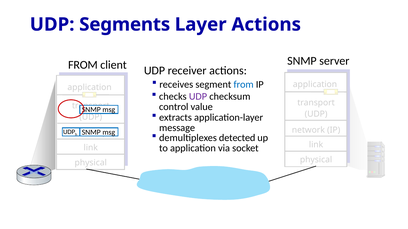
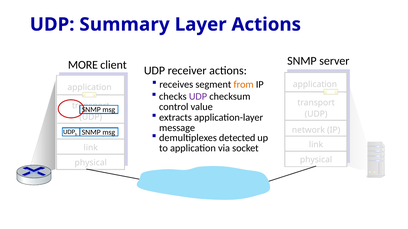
Segments: Segments -> Summary (125, 25)
FROM: FROM -> MORE (83, 65)
from colour: blue -> orange (244, 85)
